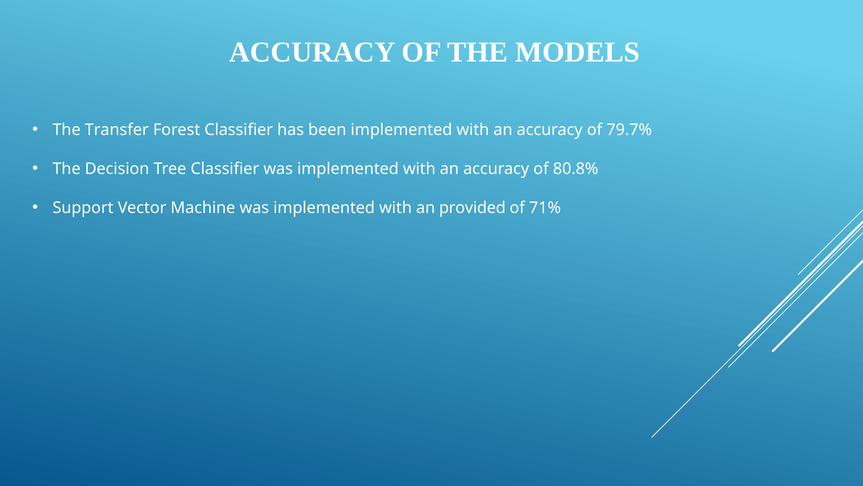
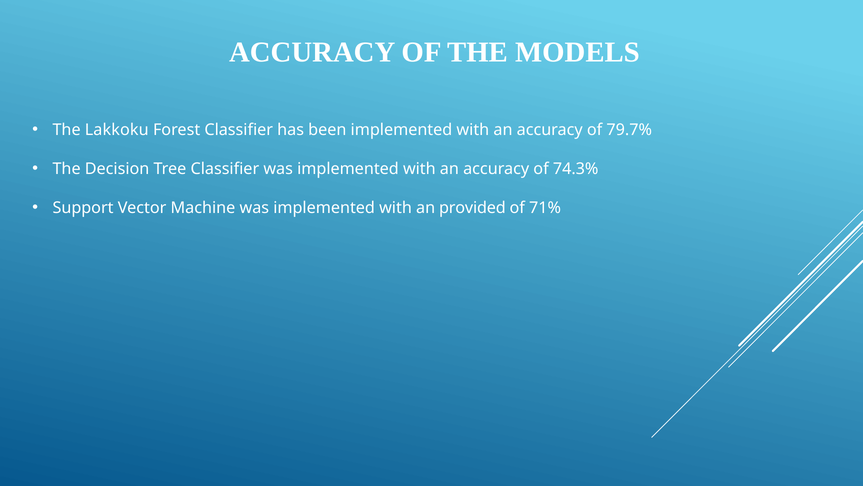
Transfer: Transfer -> Lakkoku (117, 130)
80.8%: 80.8% -> 74.3% (576, 169)
